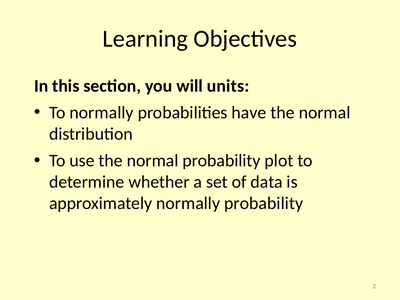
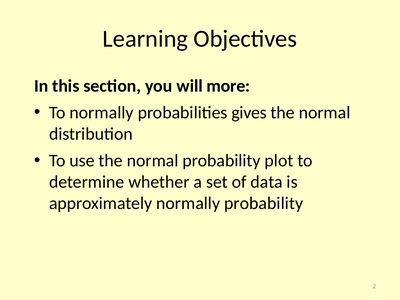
units: units -> more (228, 86)
have: have -> gives (249, 113)
